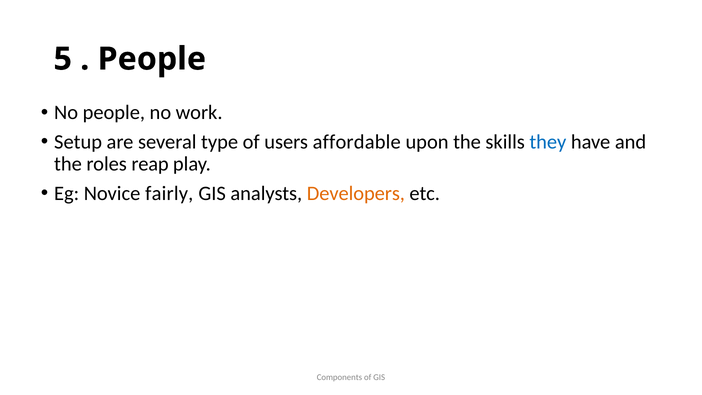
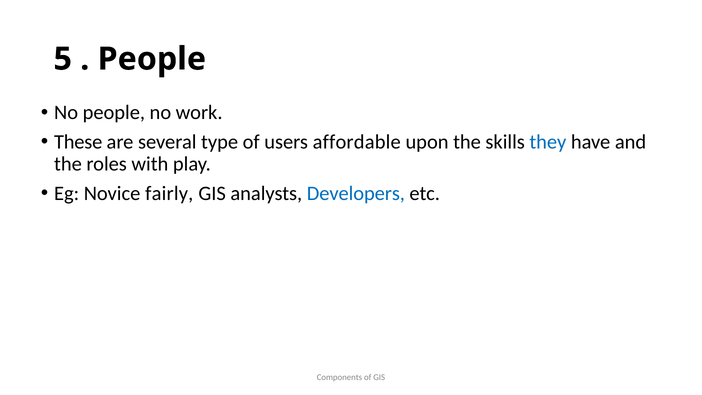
Setup: Setup -> These (78, 142)
reap: reap -> with (150, 164)
Developers colour: orange -> blue (356, 193)
